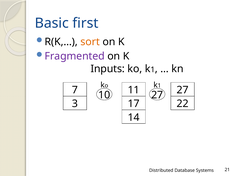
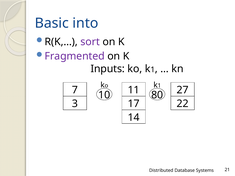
first: first -> into (85, 23)
sort colour: orange -> purple (90, 42)
10 27: 27 -> 80 (157, 95)
